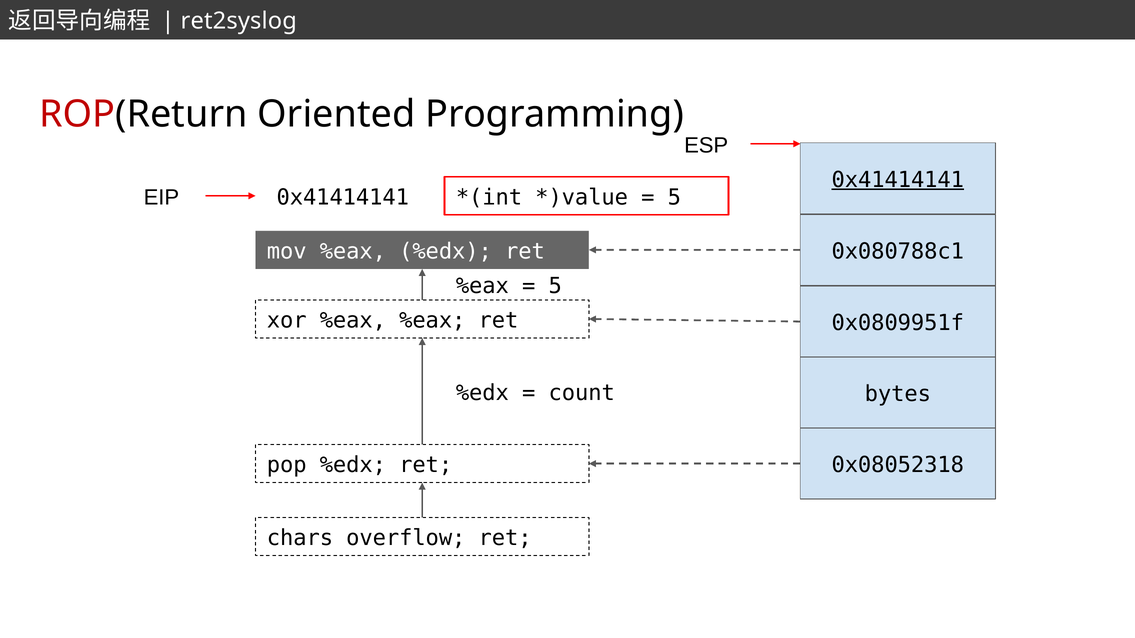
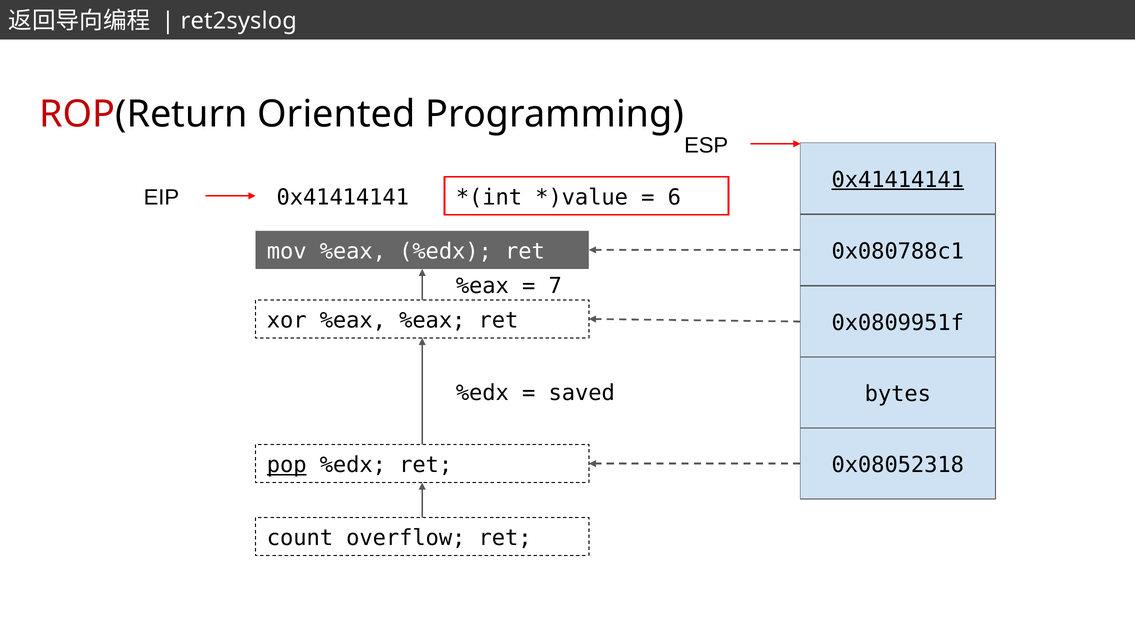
5: 5 -> 6 (674, 197)
5: 5 -> 7 (555, 286)
count: count -> saved (582, 393)
pop underline: none -> present (287, 465)
chars: chars -> count (300, 539)
